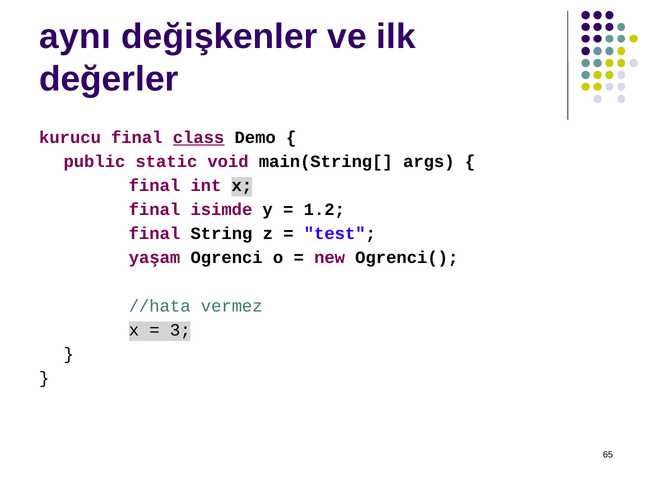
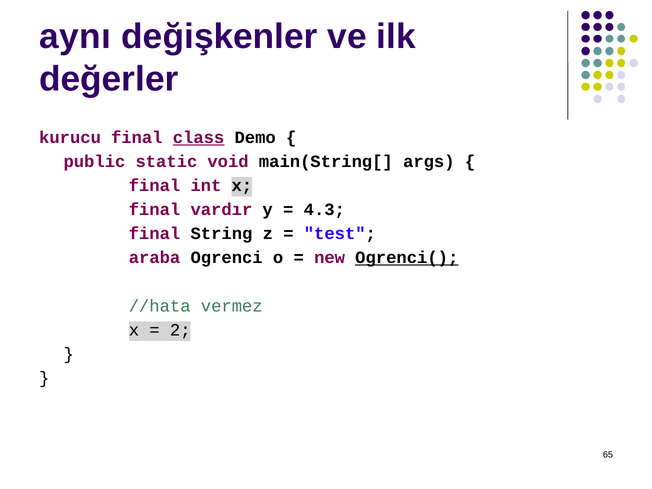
isimde: isimde -> vardır (221, 210)
1.2: 1.2 -> 4.3 (324, 210)
yaşam: yaşam -> araba (155, 258)
Ogrenci( underline: none -> present (407, 258)
3: 3 -> 2 (180, 330)
